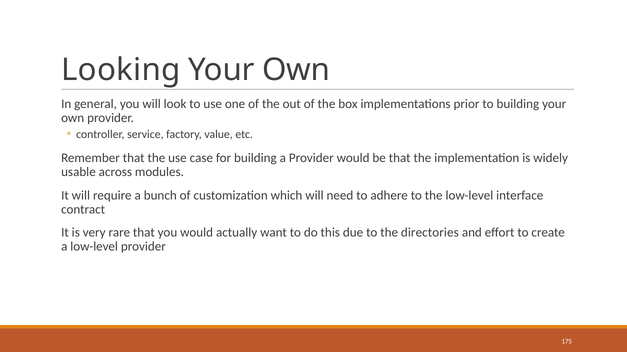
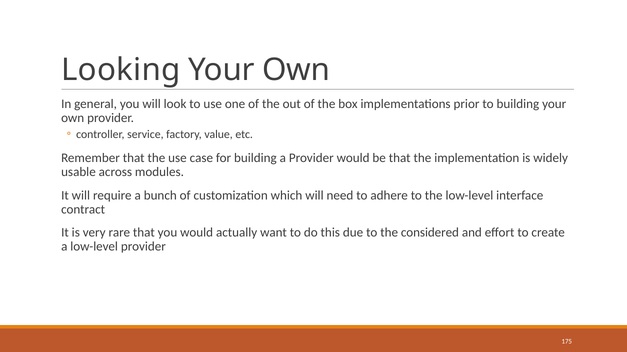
directories: directories -> considered (430, 233)
